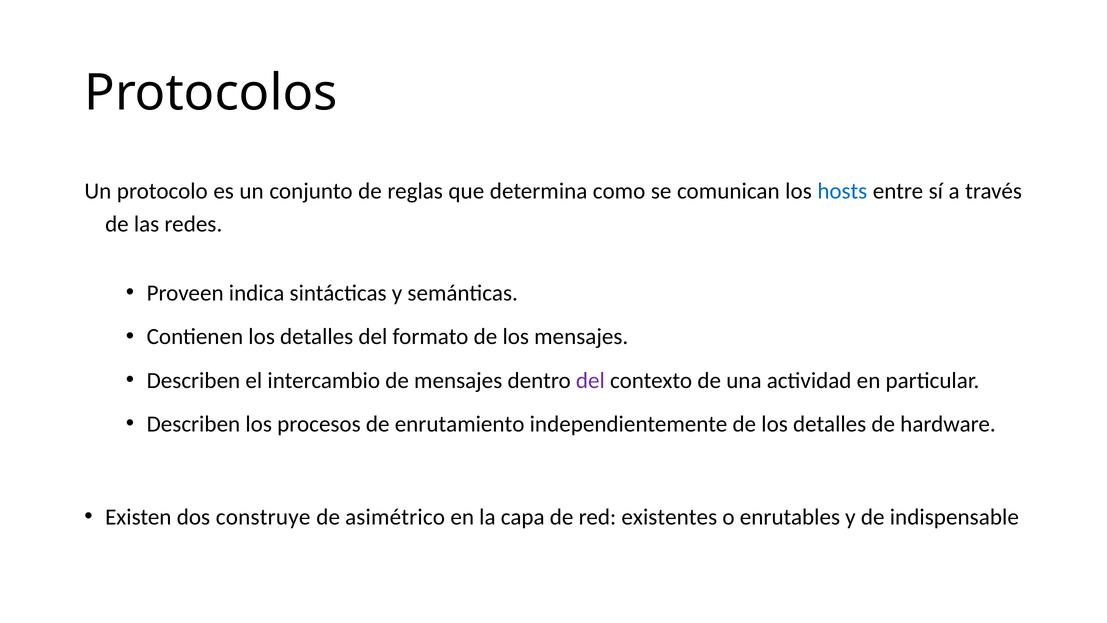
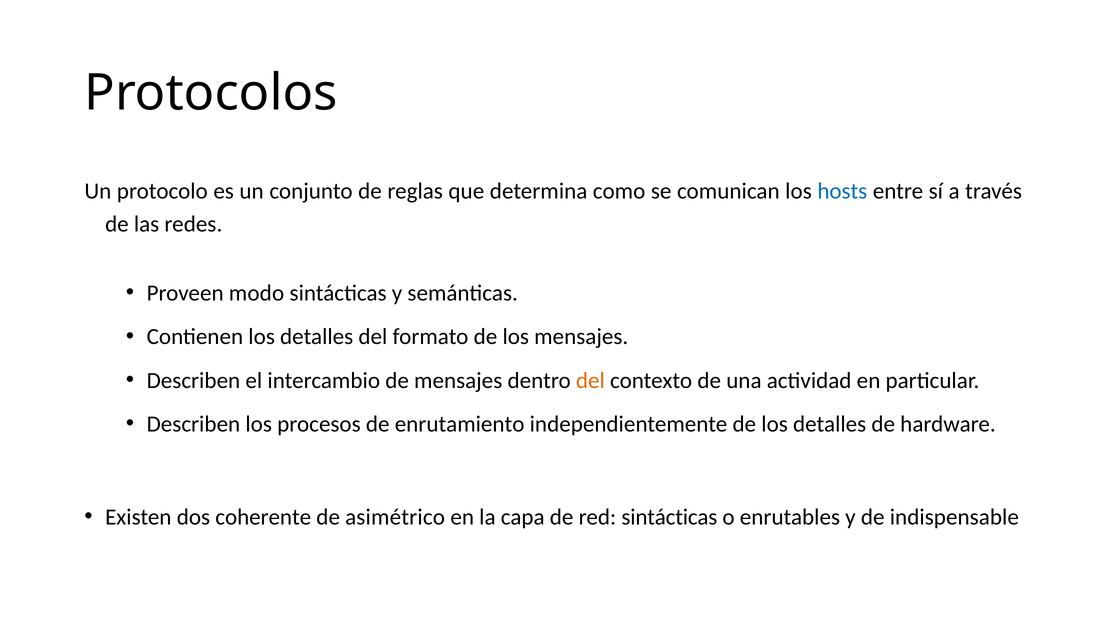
indica: indica -> modo (257, 293)
del colour: purple -> orange (590, 380)
construye: construye -> coherente (263, 517)
red existentes: existentes -> sintácticas (669, 517)
